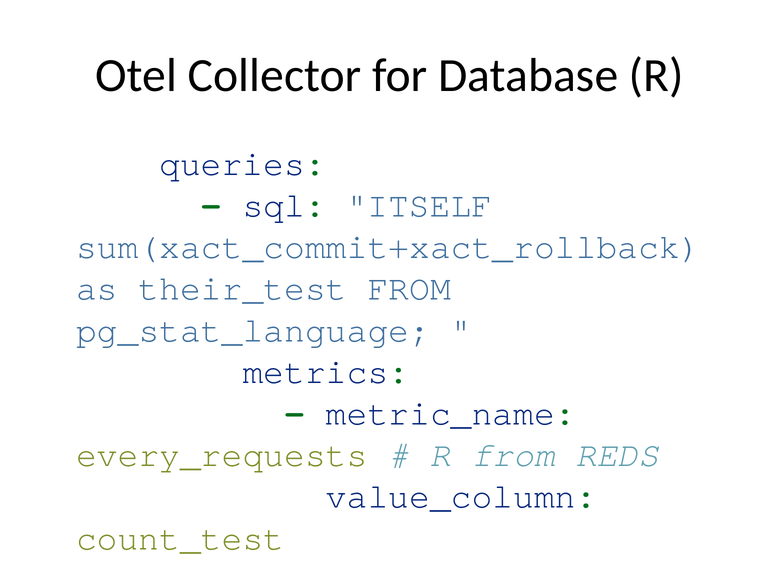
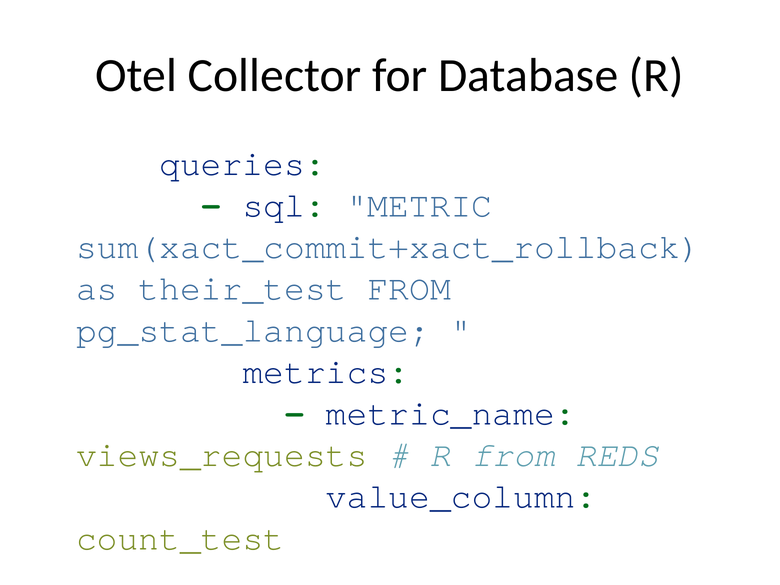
ITSELF: ITSELF -> METRIC (419, 205)
every_requests: every_requests -> views_requests (222, 455)
